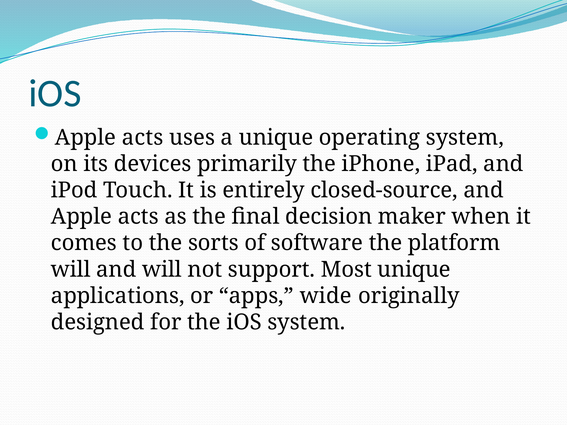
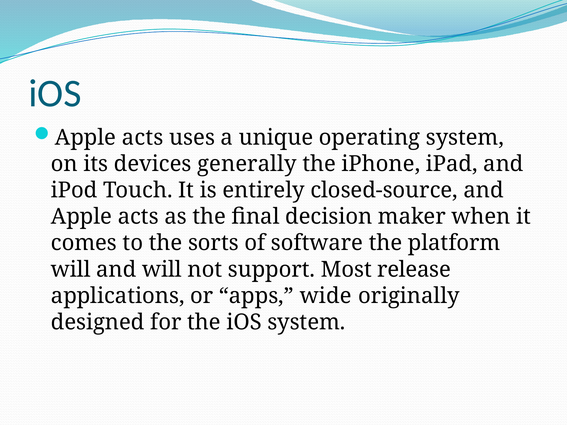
primarily: primarily -> generally (247, 164)
Most unique: unique -> release (414, 270)
